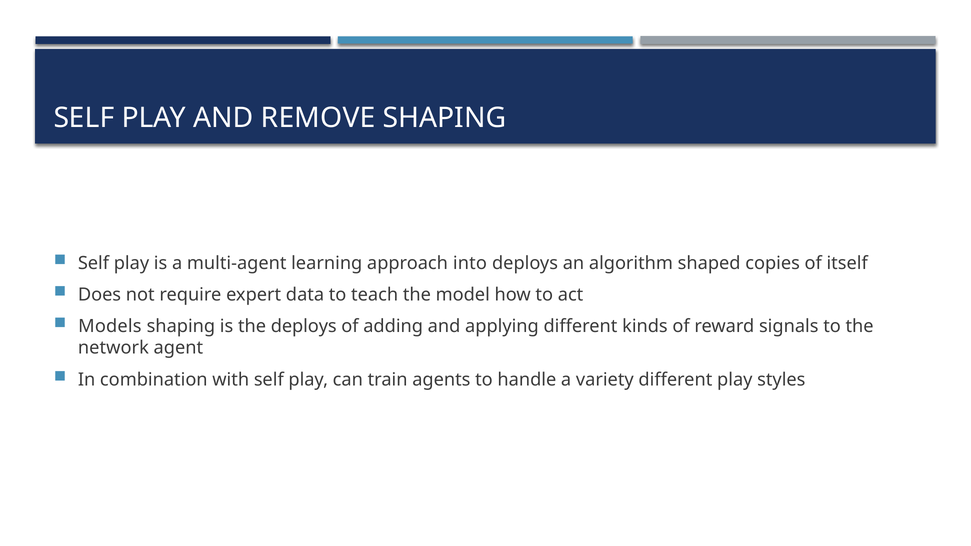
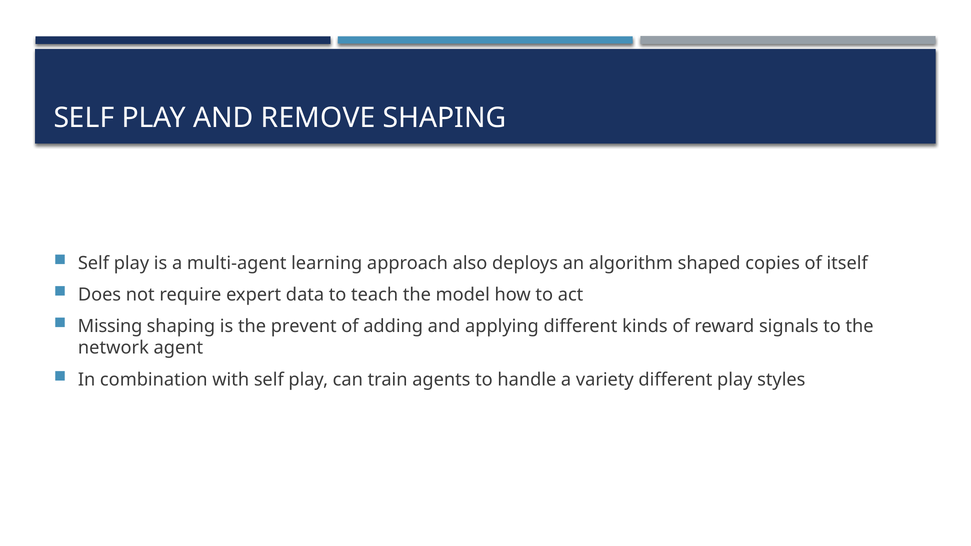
into: into -> also (470, 263)
Models: Models -> Missing (110, 326)
the deploys: deploys -> prevent (304, 326)
